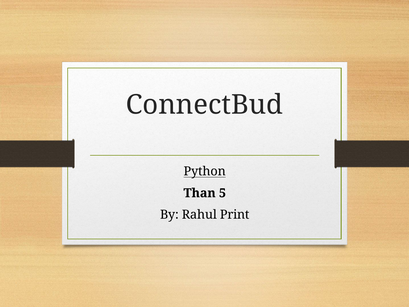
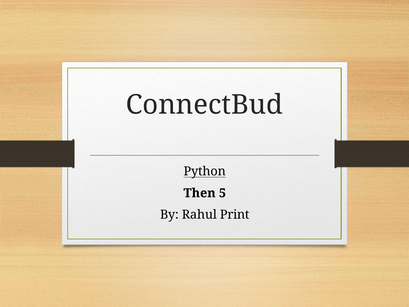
Than: Than -> Then (200, 193)
